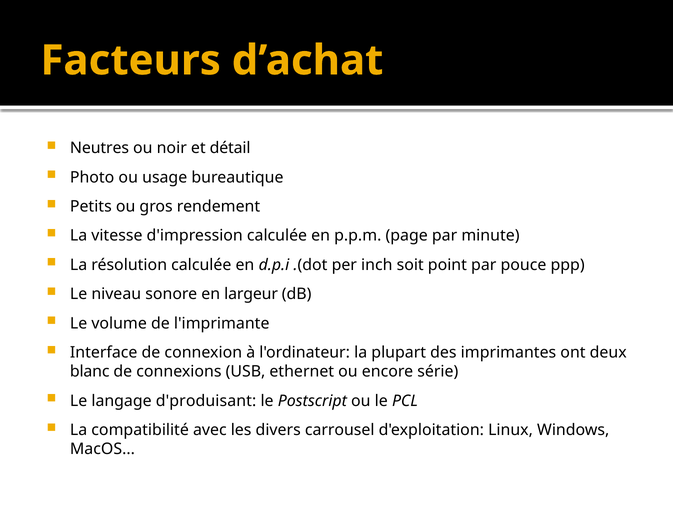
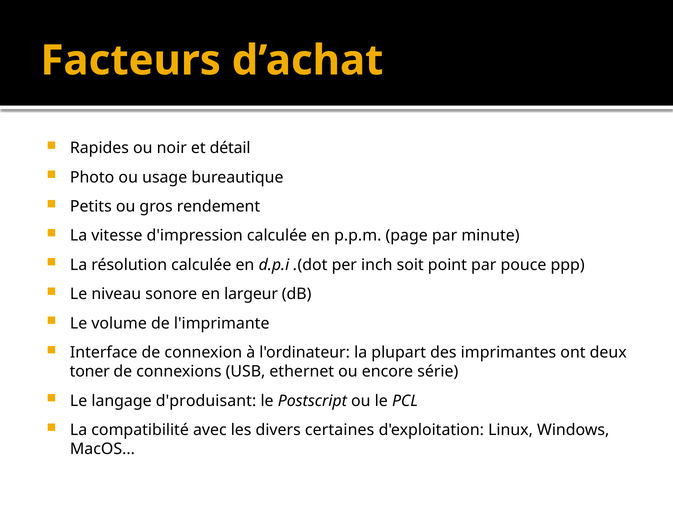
Neutres: Neutres -> Rapides (99, 148)
blanc: blanc -> toner (90, 372)
carrousel: carrousel -> certaines (340, 430)
